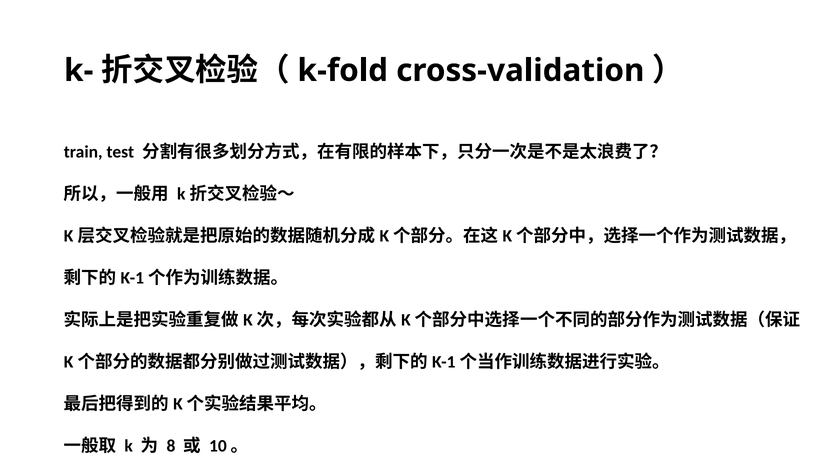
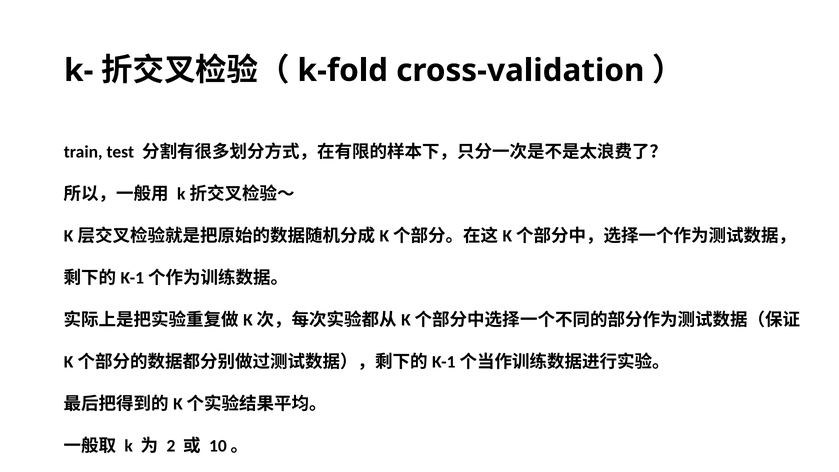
8: 8 -> 2 (171, 446)
